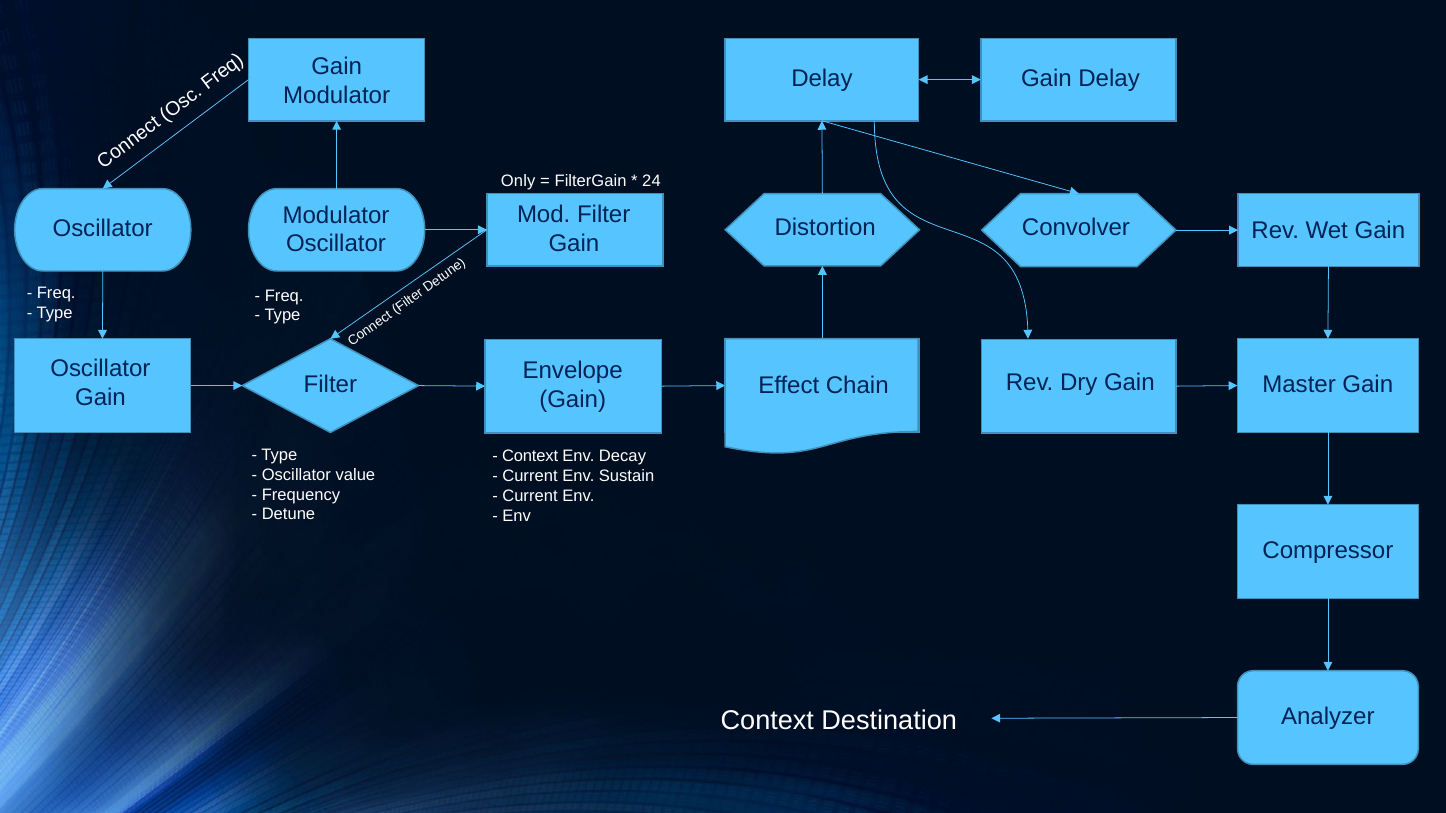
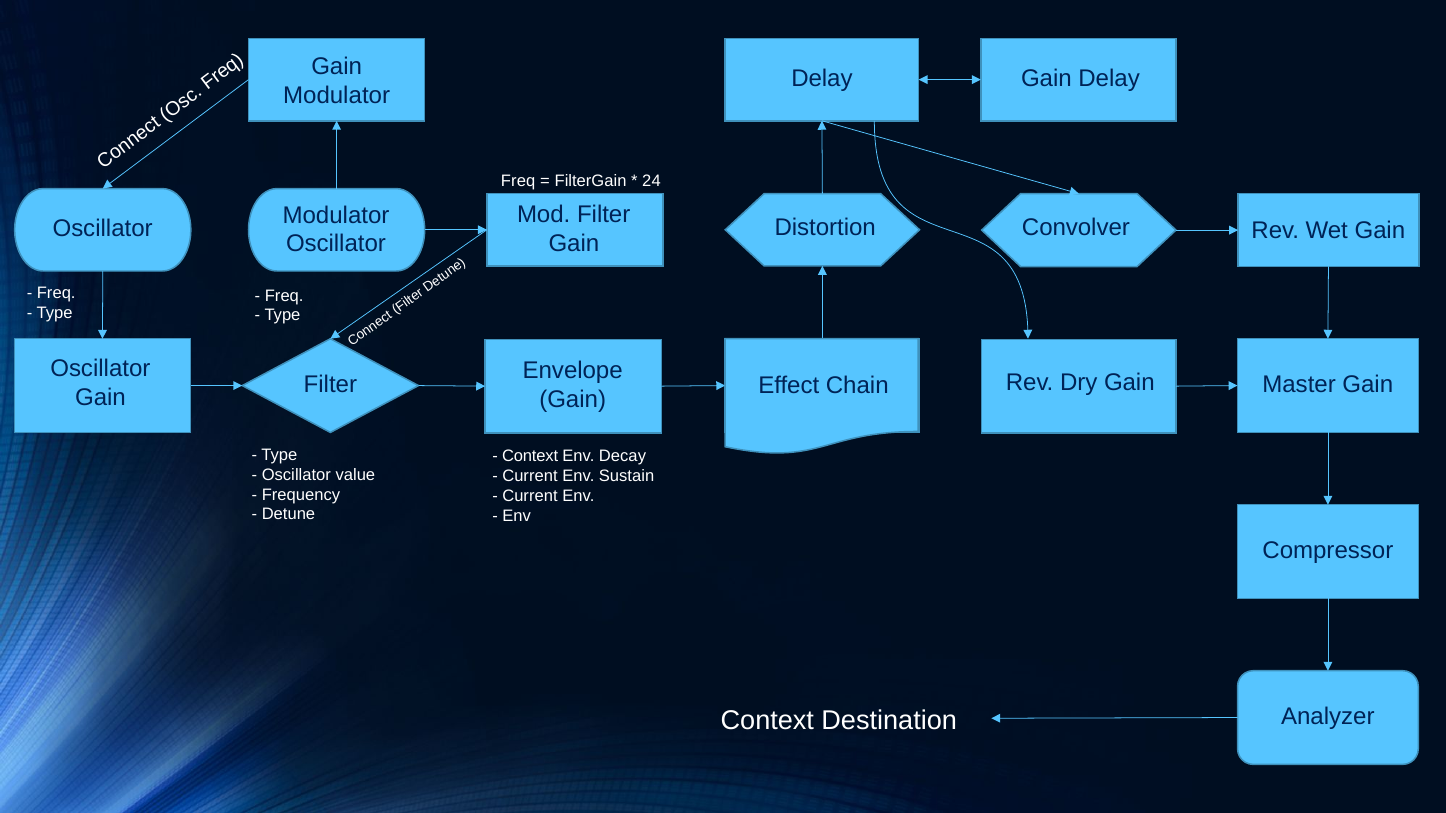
Only: Only -> Freq (518, 181)
